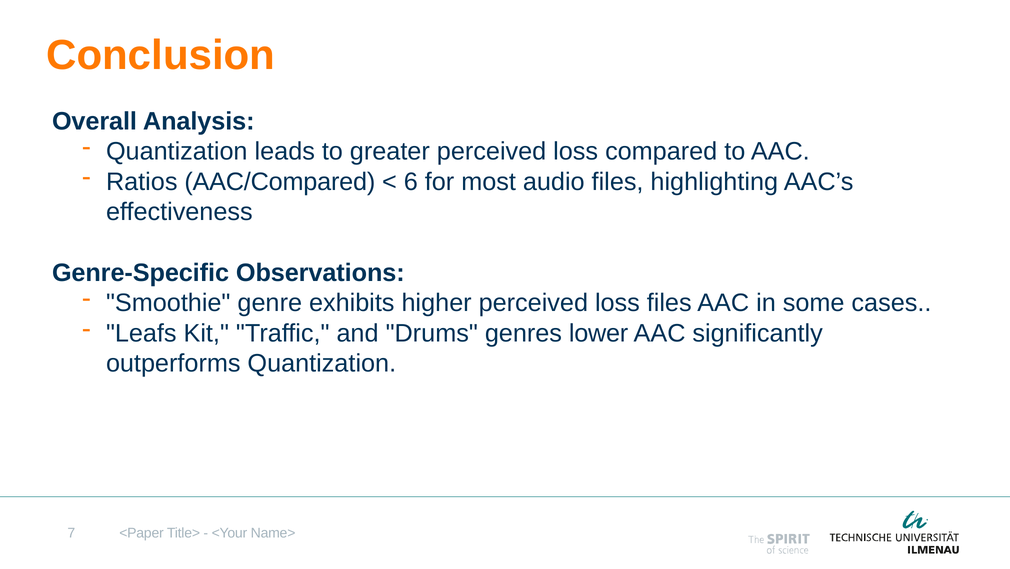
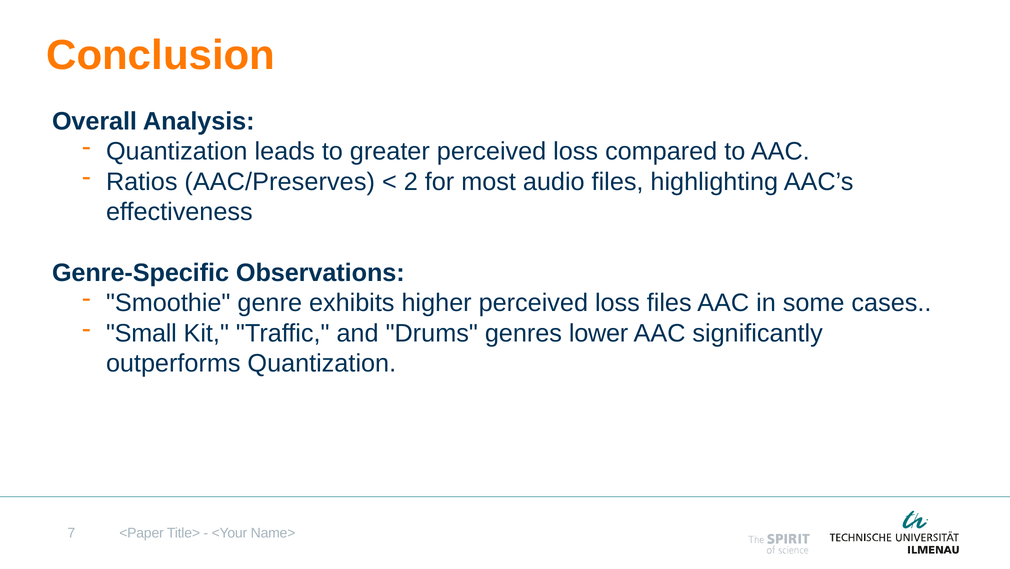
AAC/Compared: AAC/Compared -> AAC/Preserves (280, 182)
6: 6 -> 2 (411, 182)
Leafs: Leafs -> Small (141, 333)
